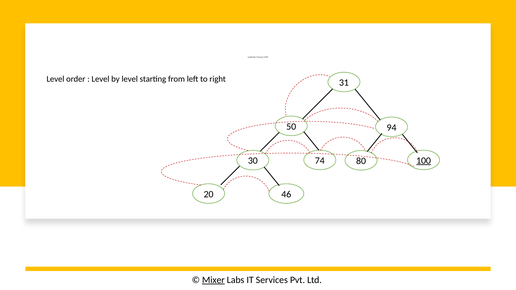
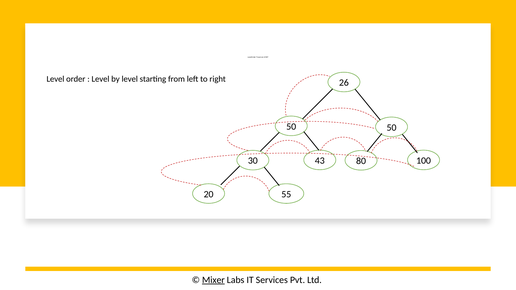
31: 31 -> 26 (344, 83)
50 94: 94 -> 50 (392, 128)
74: 74 -> 43 (320, 161)
100 underline: present -> none (424, 161)
46: 46 -> 55 (286, 194)
